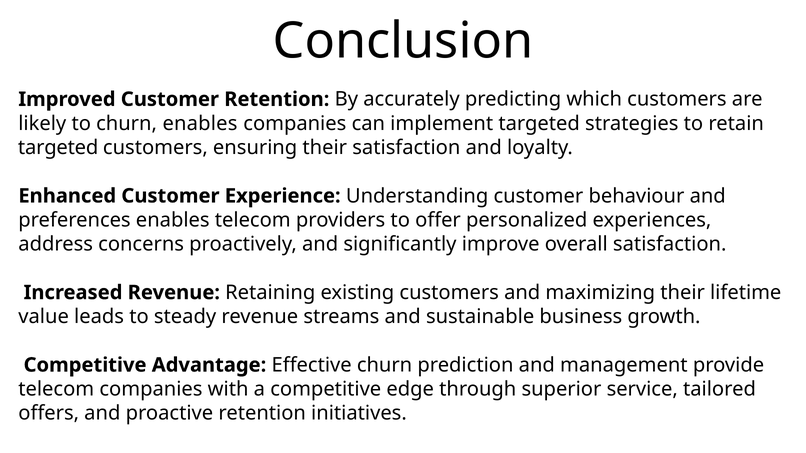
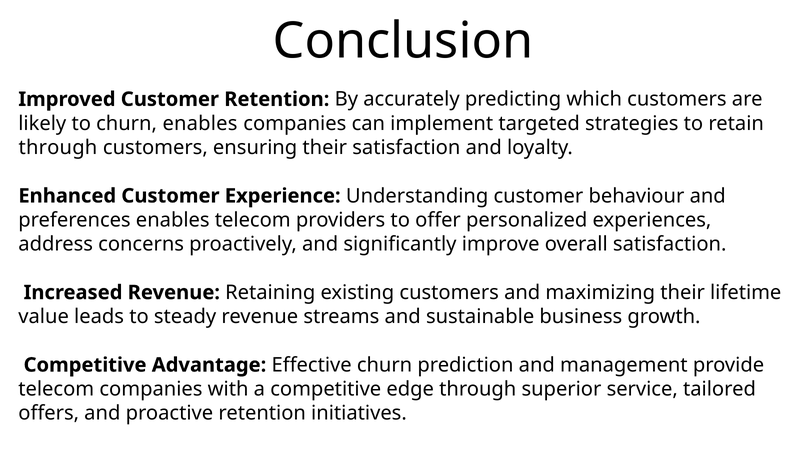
targeted: targeted -> through (58, 148)
